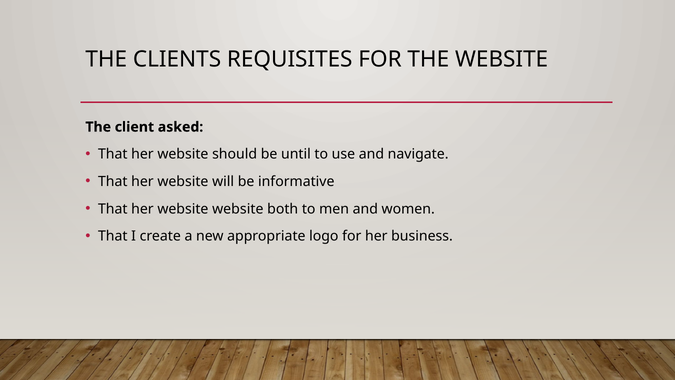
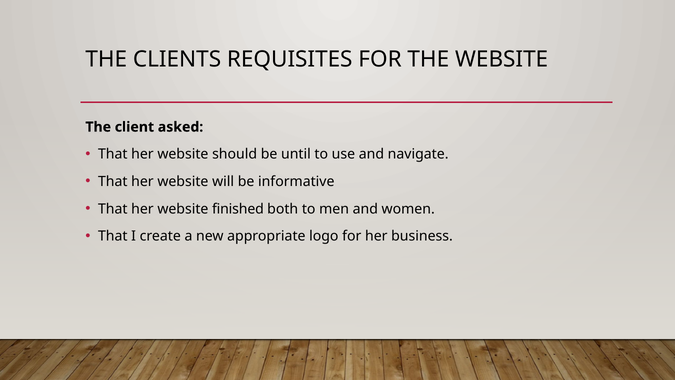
website website: website -> finished (238, 209)
